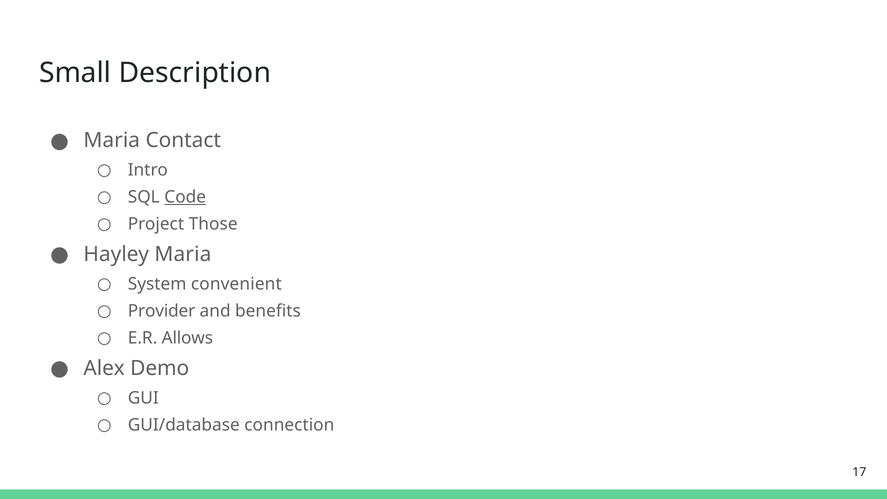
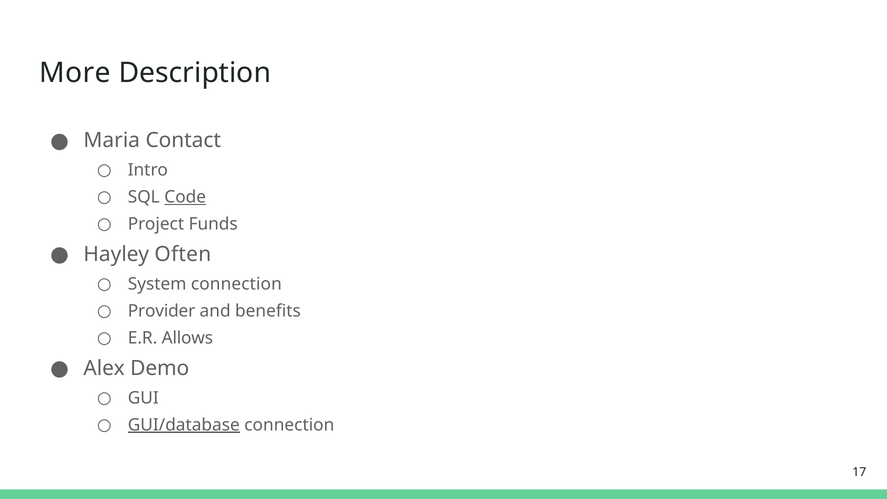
Small: Small -> More (75, 73)
Those: Those -> Funds (213, 224)
Hayley Maria: Maria -> Often (183, 254)
System convenient: convenient -> connection (236, 284)
GUI/database underline: none -> present (184, 425)
